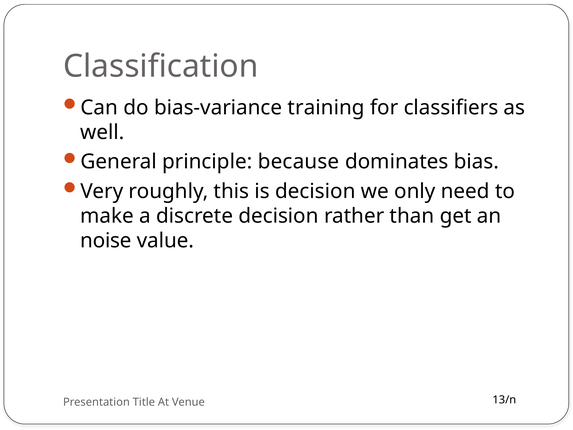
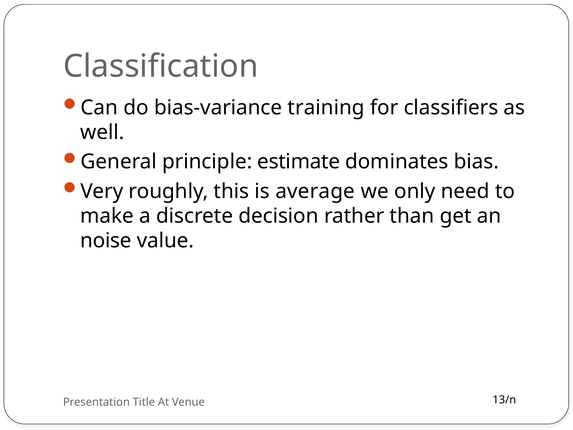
because: because -> estimate (299, 162)
is decision: decision -> average (315, 191)
